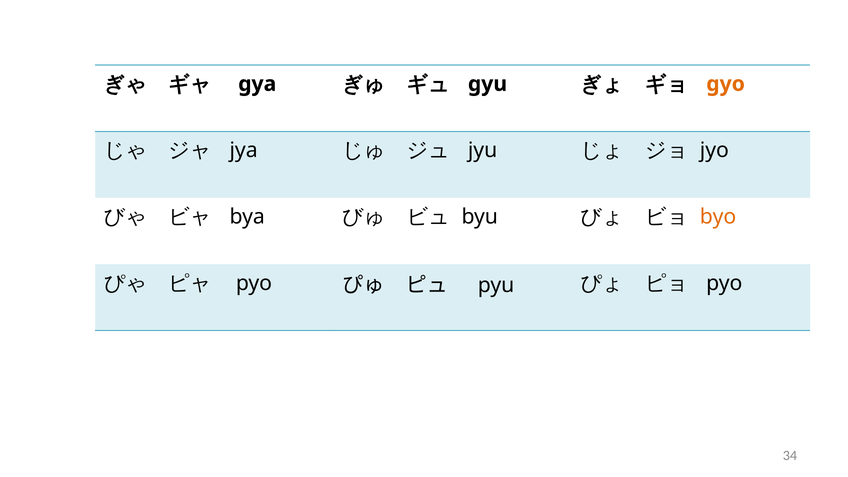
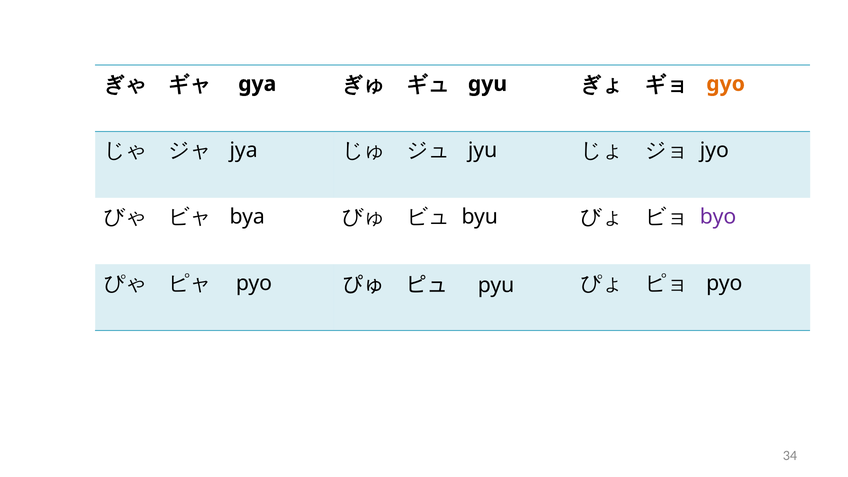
byo colour: orange -> purple (718, 217)
